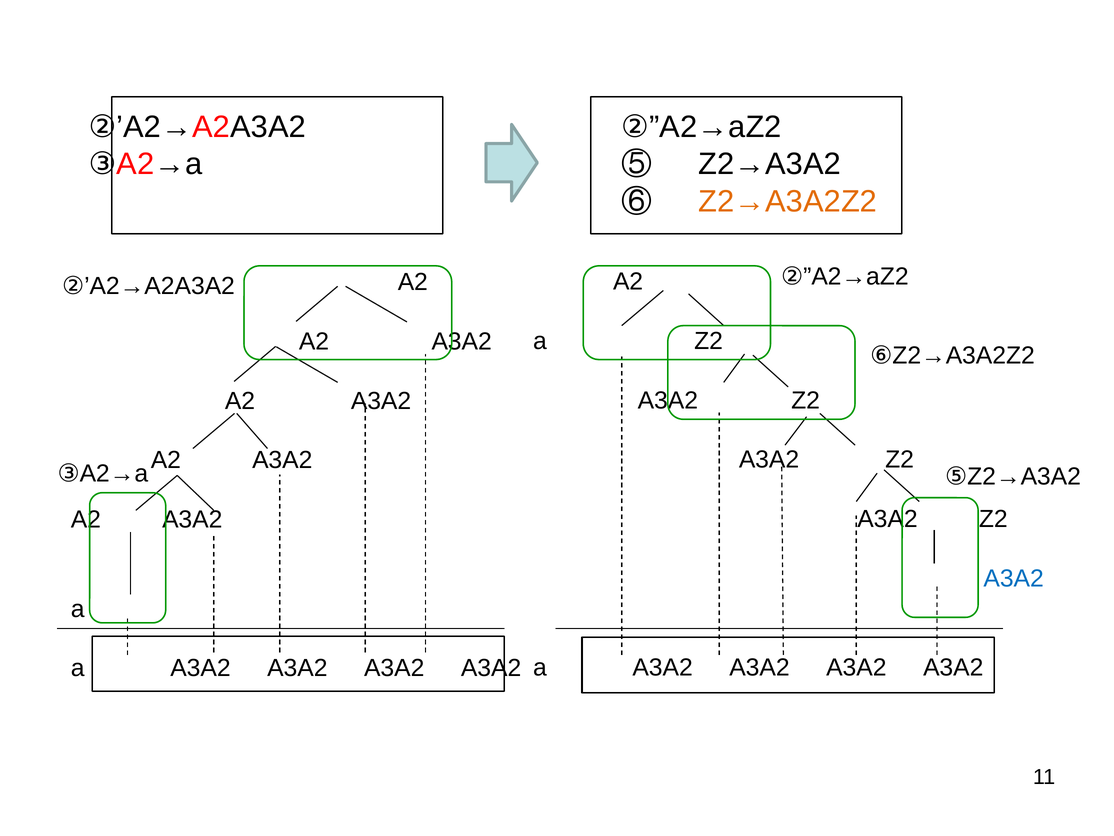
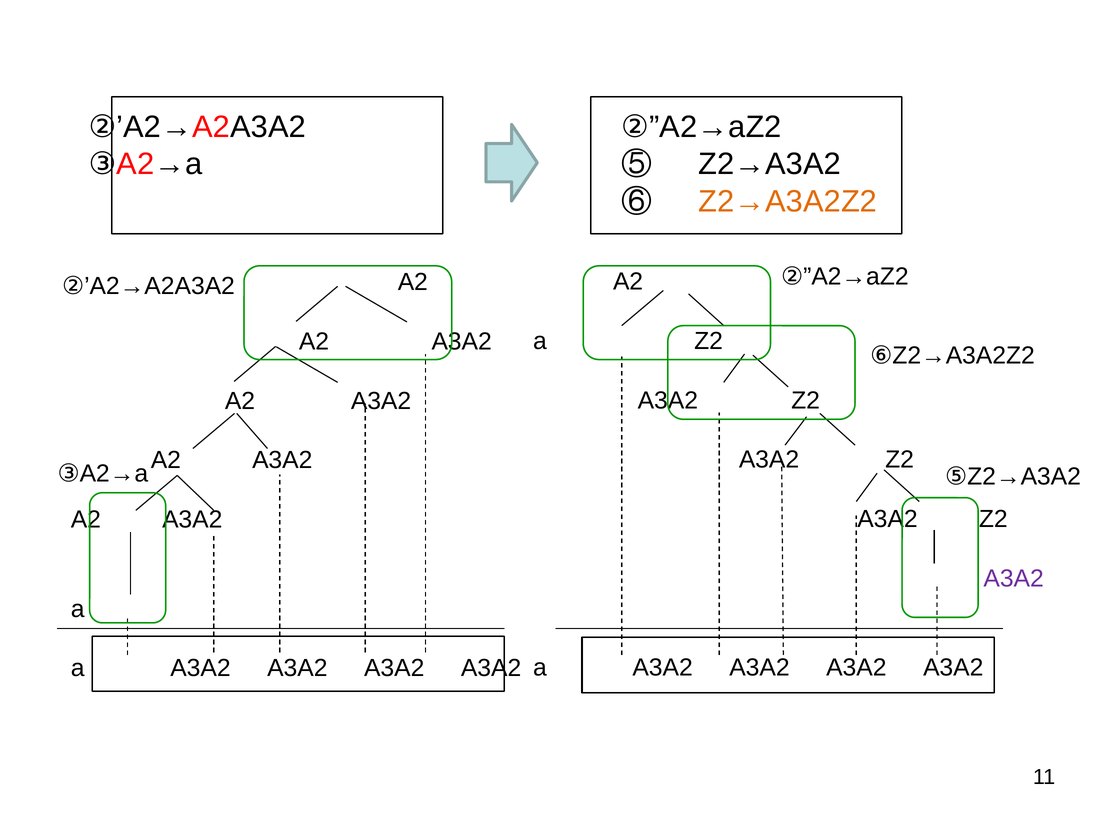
A3A2 colour: blue -> purple (1014, 578)
